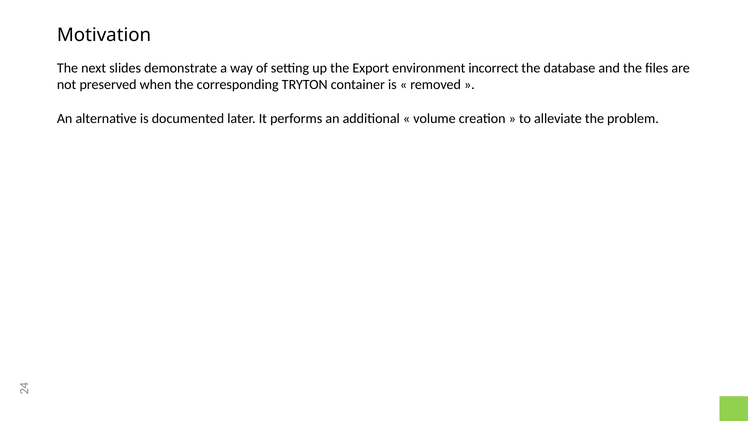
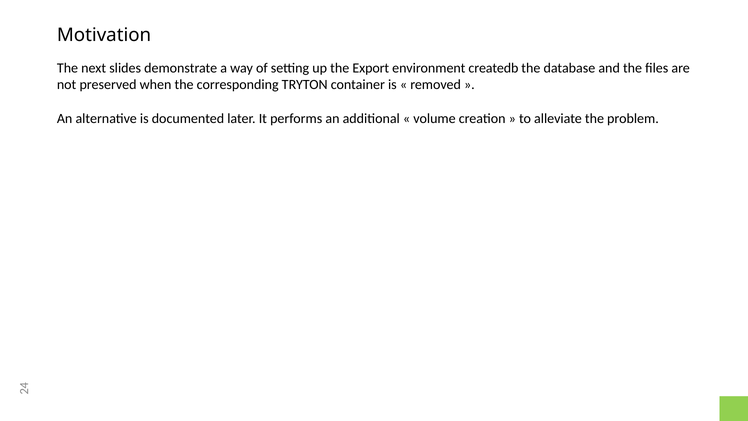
incorrect: incorrect -> createdb (493, 68)
